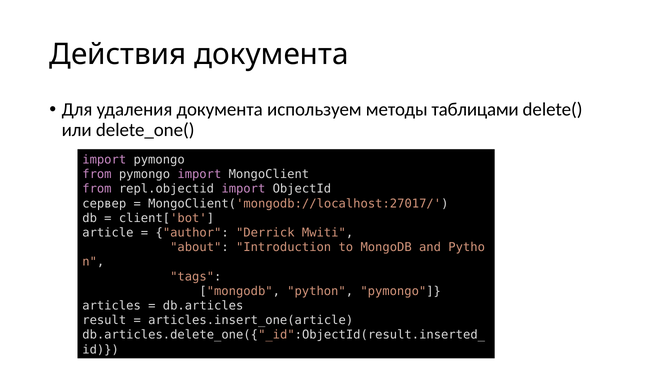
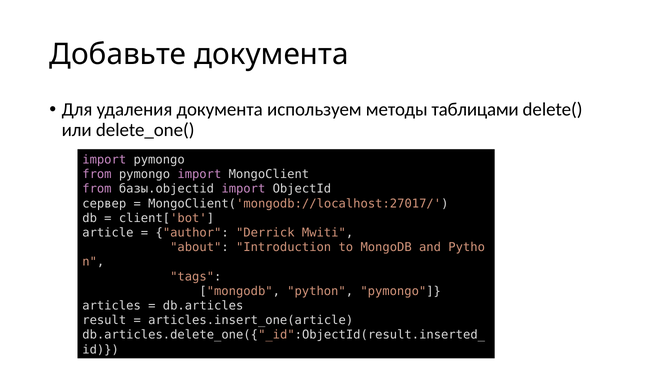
Действия: Действия -> Добавьте (118, 55)
repl.objectid: repl.objectid -> базы.objectid (166, 189)
